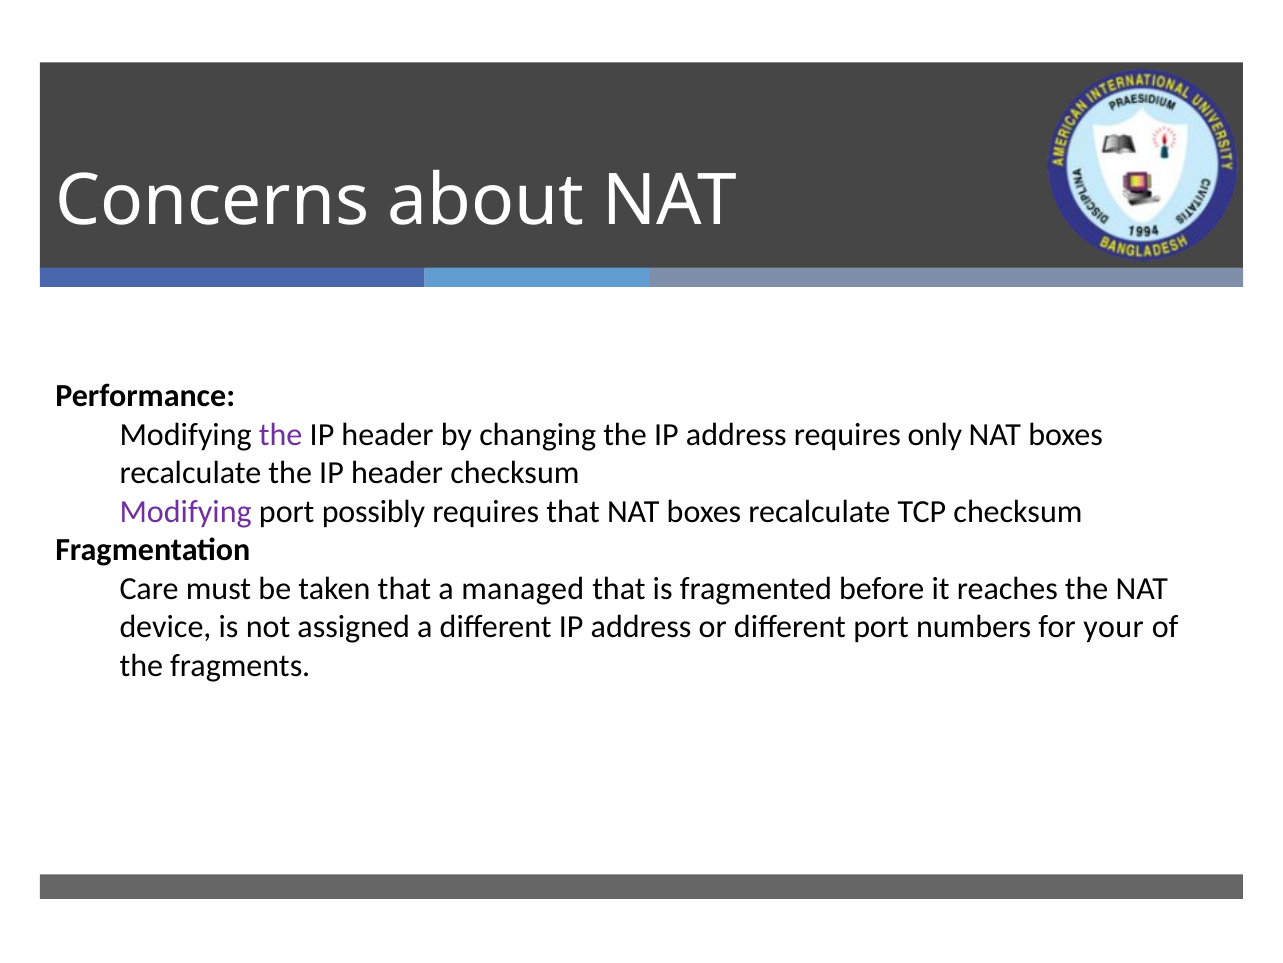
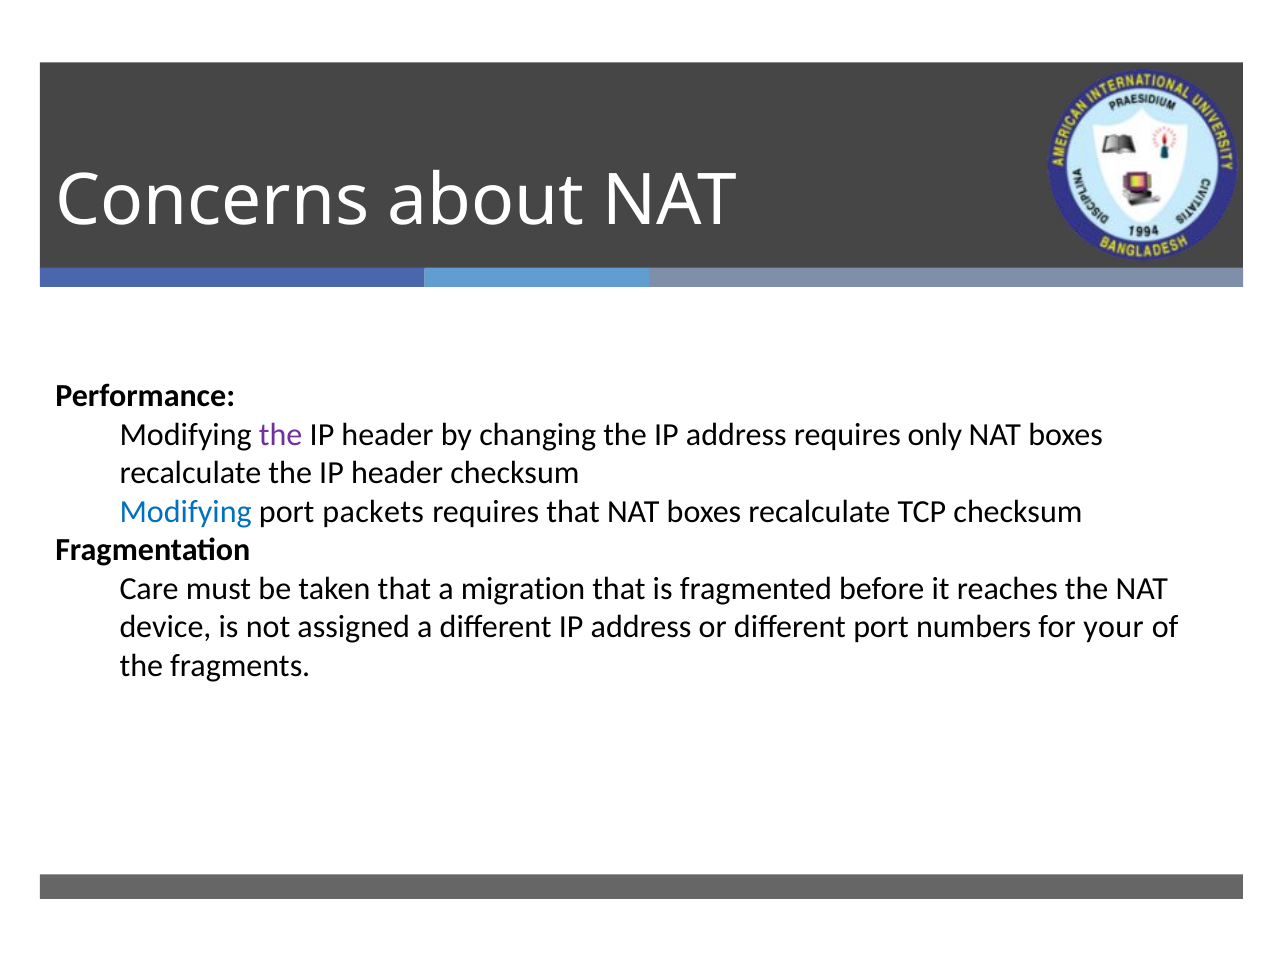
Modifying colour: purple -> blue (186, 511)
possibly: possibly -> packets (373, 511)
managed: managed -> migration (523, 588)
